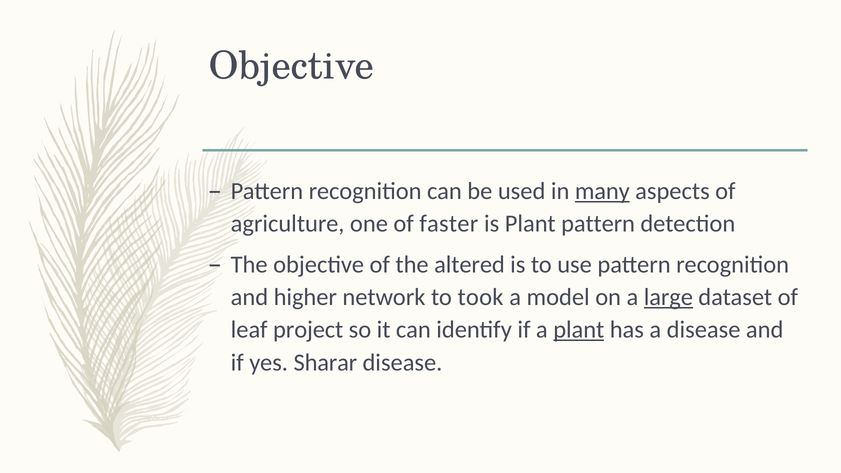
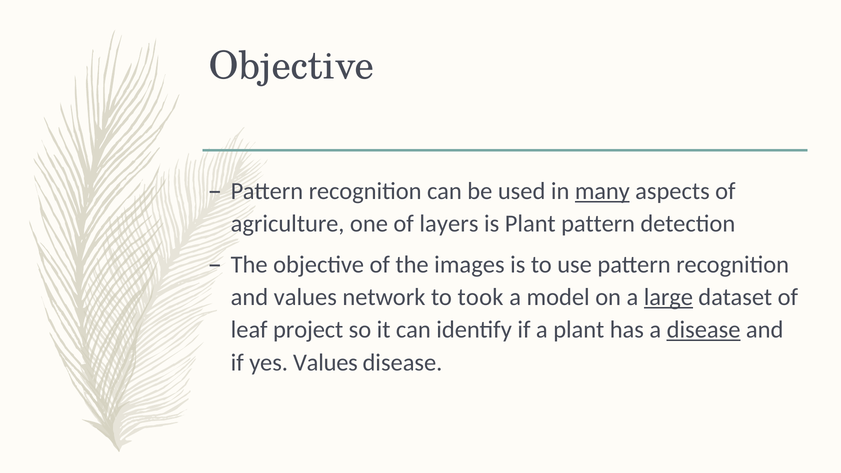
faster: faster -> layers (449, 224)
altered: altered -> images (469, 265)
and higher: higher -> values (305, 297)
plant underline: present -> none (579, 330)
disease underline: none -> present (704, 330)
yes Sharar: Sharar -> Values (325, 363)
